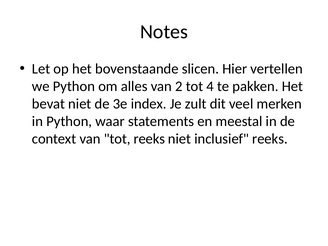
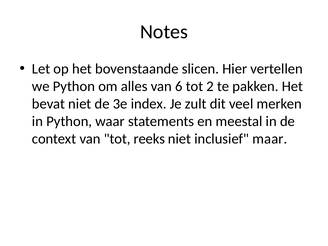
2: 2 -> 6 (179, 86)
4: 4 -> 2 (210, 86)
inclusief reeks: reeks -> maar (270, 139)
